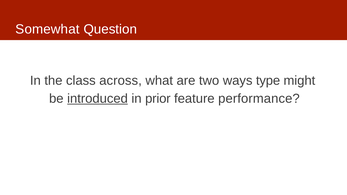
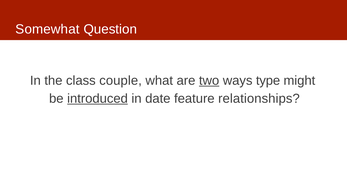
across: across -> couple (121, 81)
two underline: none -> present (209, 81)
prior: prior -> date (158, 99)
performance: performance -> relationships (259, 99)
